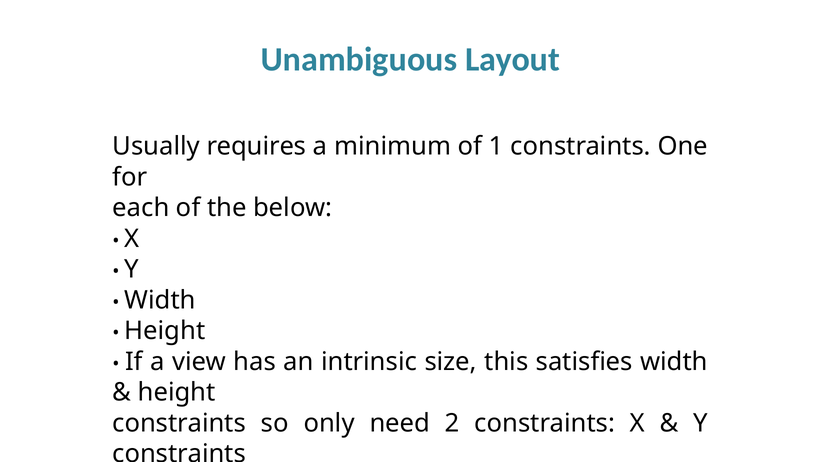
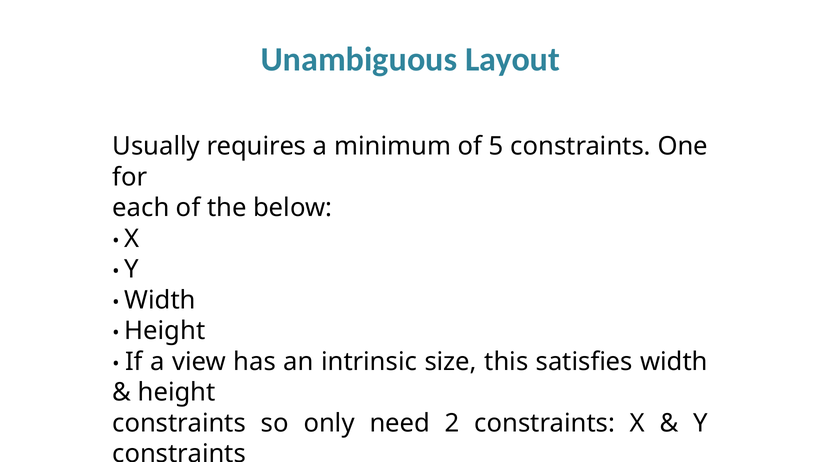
1: 1 -> 5 (496, 146)
